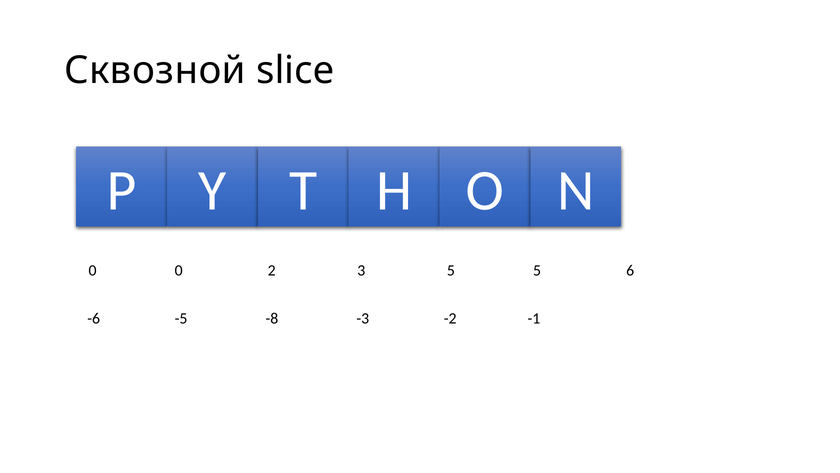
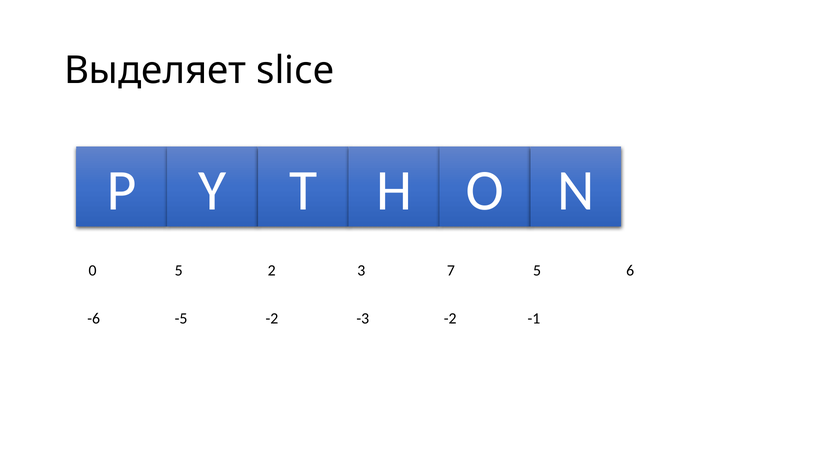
Сквозной: Сквозной -> Выделяет (155, 71)
0 0: 0 -> 5 (179, 270)
3 5: 5 -> 7 (451, 270)
-5 -8: -8 -> -2 (272, 318)
